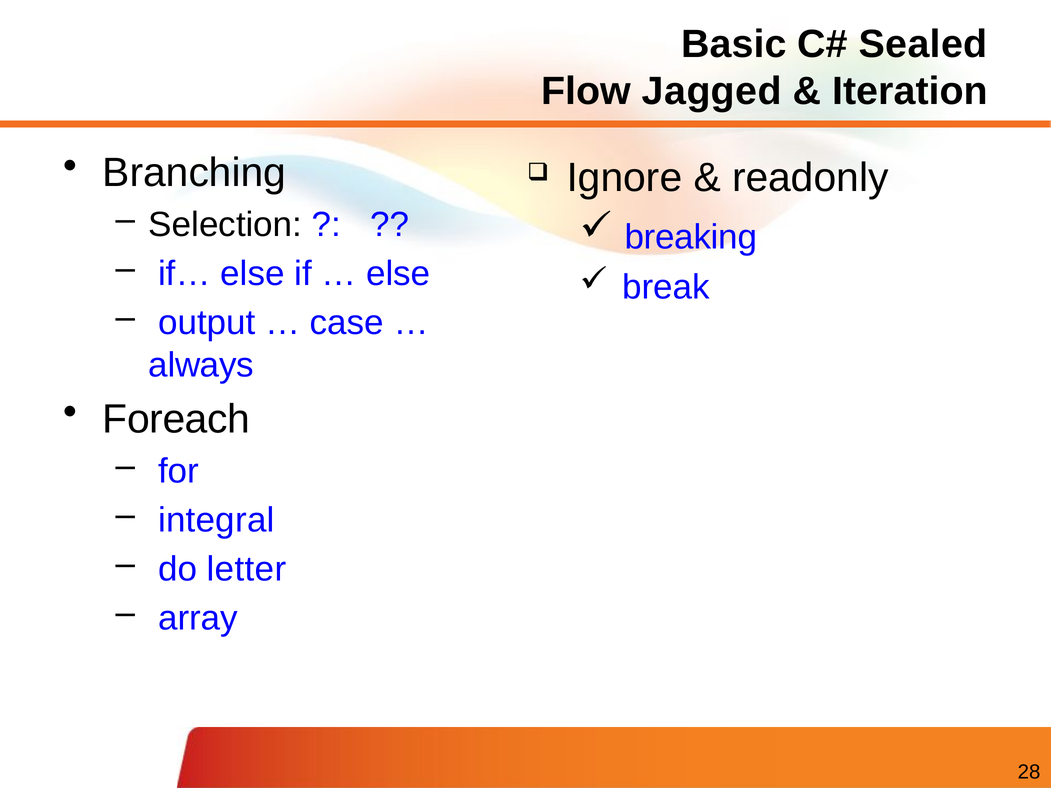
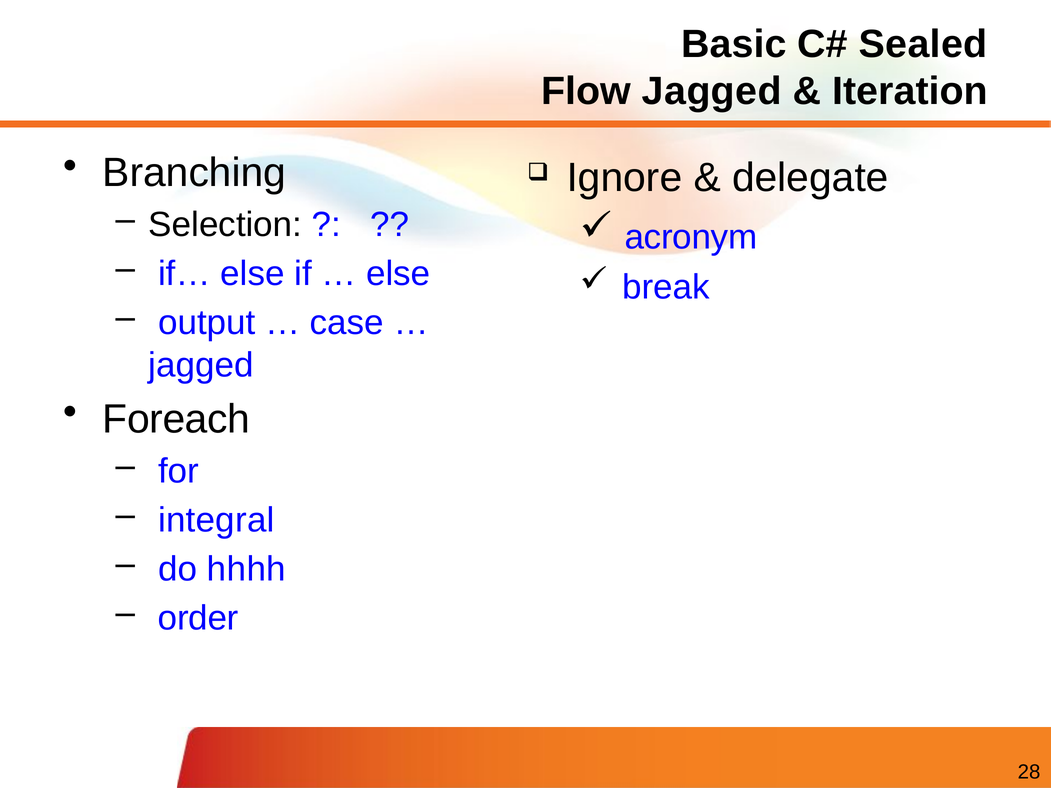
readonly: readonly -> delegate (810, 178)
breaking: breaking -> acronym (691, 237)
always: always -> jagged (201, 365)
letter: letter -> hhhh (246, 569)
array: array -> order (198, 618)
